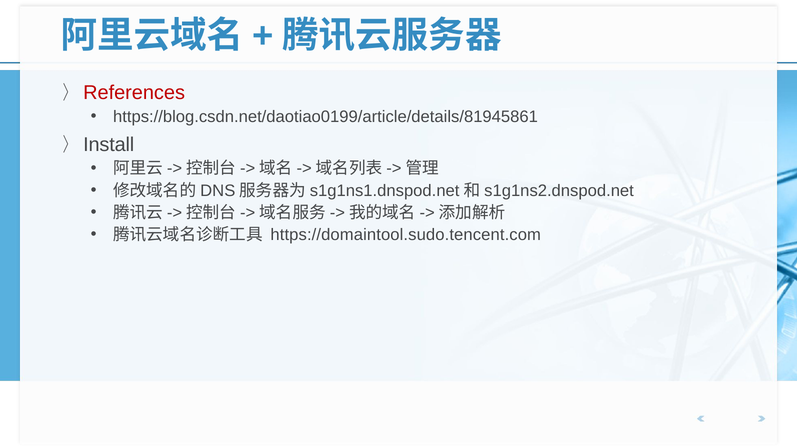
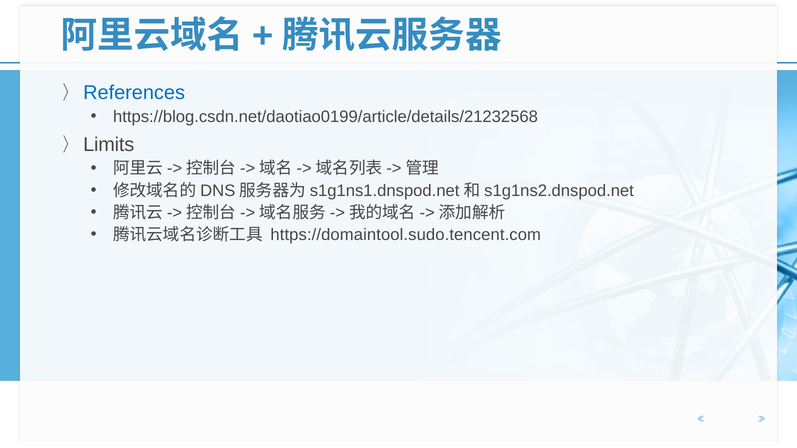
References colour: red -> blue (134, 93)
https://blog.csdn.net/daotiao0199/article/details/81945861: https://blog.csdn.net/daotiao0199/article/details/81945861 -> https://blog.csdn.net/daotiao0199/article/details/21232568 (326, 117)
Install: Install -> Limits (109, 145)
